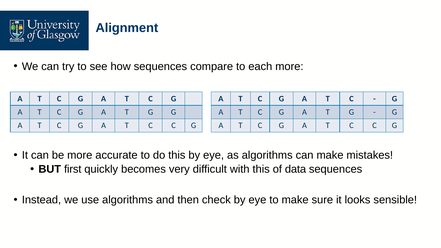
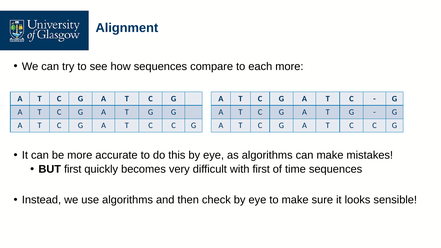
with this: this -> first (261, 169)
data: data -> time (295, 169)
